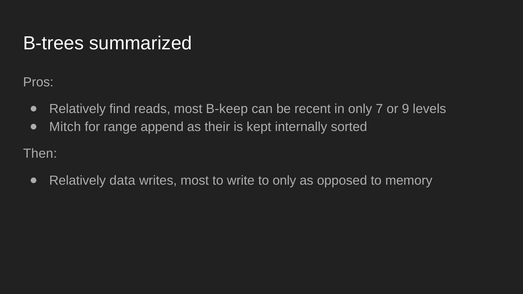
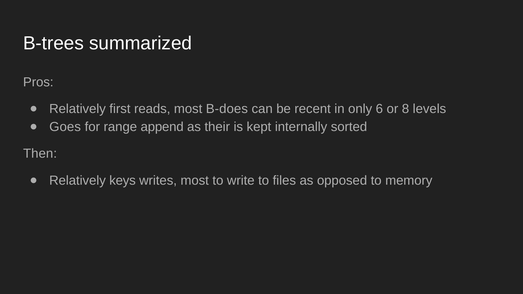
find: find -> first (120, 109)
B-keep: B-keep -> B-does (227, 109)
7: 7 -> 6 (379, 109)
9: 9 -> 8 (405, 109)
Mitch: Mitch -> Goes (65, 127)
data: data -> keys (123, 181)
to only: only -> files (284, 181)
